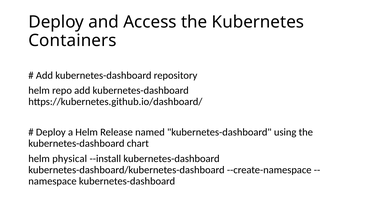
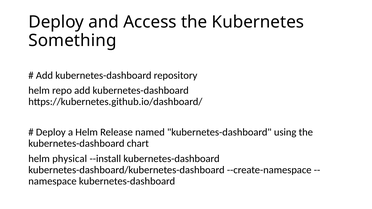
Containers: Containers -> Something (72, 40)
